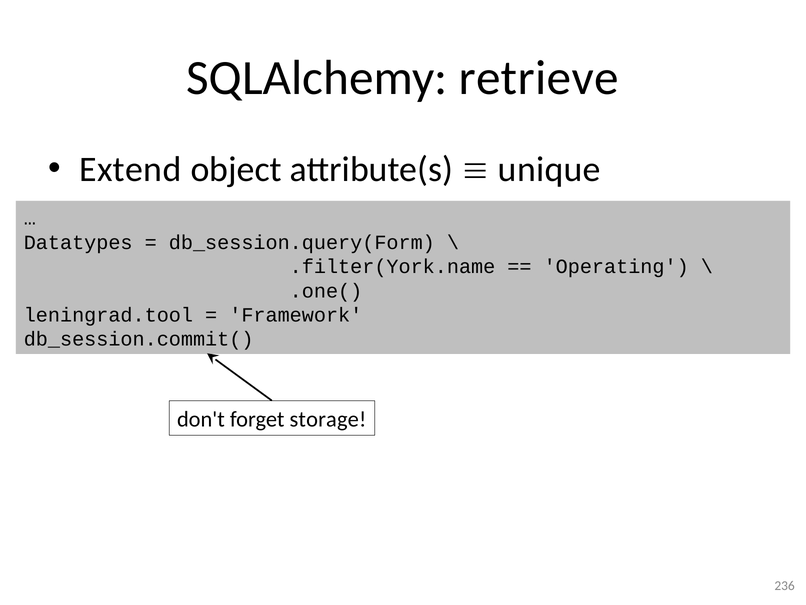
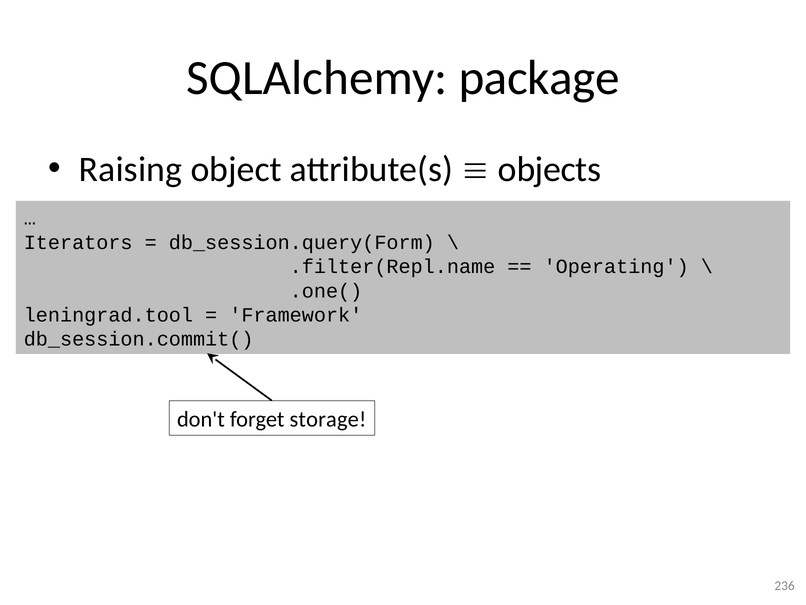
retrieve: retrieve -> package (539, 78)
Extend: Extend -> Raising (130, 169)
unique: unique -> objects (550, 169)
Datatypes: Datatypes -> Iterators (78, 242)
.filter(York.name: .filter(York.name -> .filter(Repl.name (393, 267)
